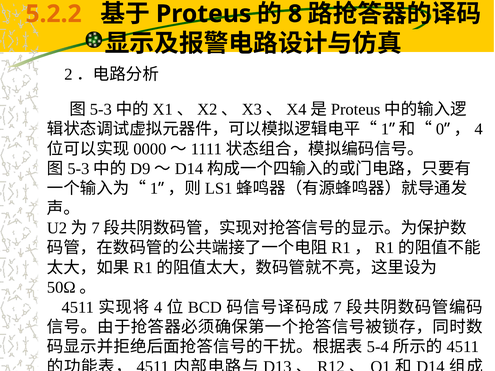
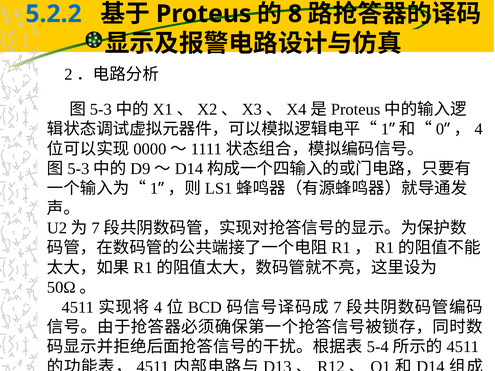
5.2.2 colour: orange -> blue (54, 14)
